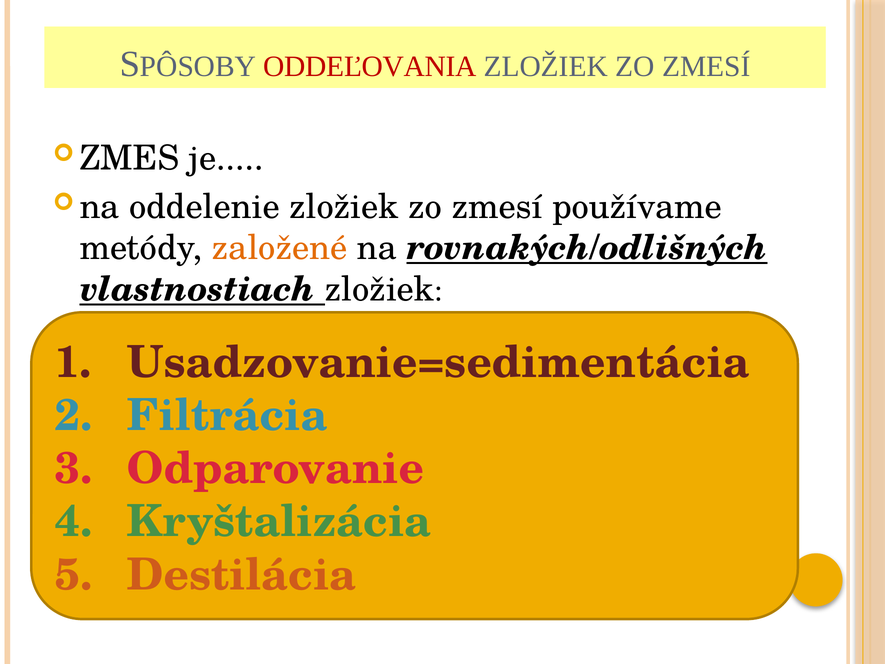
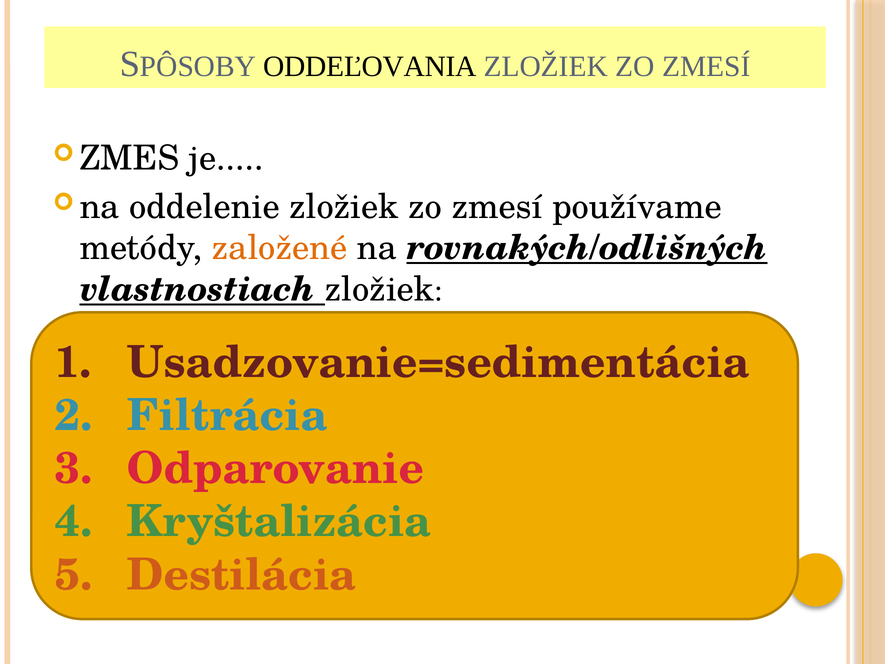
ODDEĽOVANIA colour: red -> black (370, 66)
